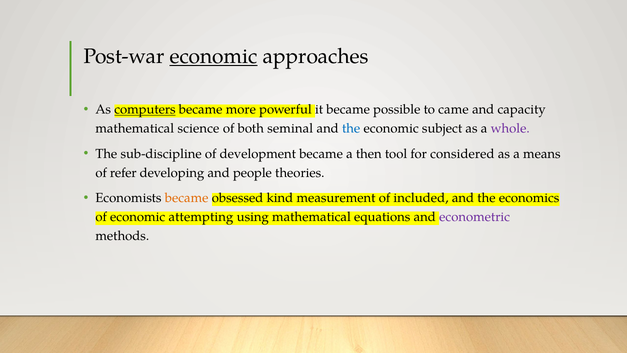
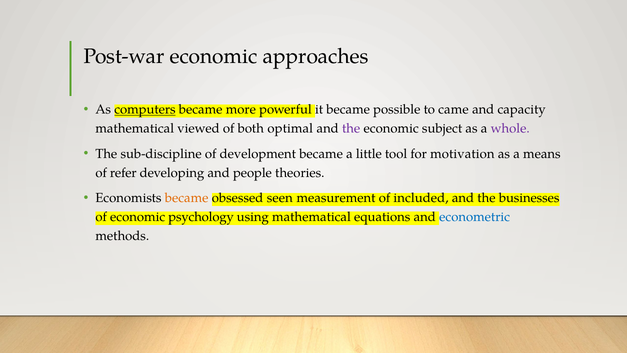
economic underline: present -> none (214, 56)
science: science -> viewed (199, 128)
seminal: seminal -> optimal (290, 128)
the colour: blue -> purple (351, 128)
then: then -> little (369, 154)
considered: considered -> motivation (462, 154)
kind: kind -> seen (280, 198)
economics: economics -> businesses (529, 198)
attempting: attempting -> psychology (201, 217)
econometric colour: purple -> blue (475, 217)
